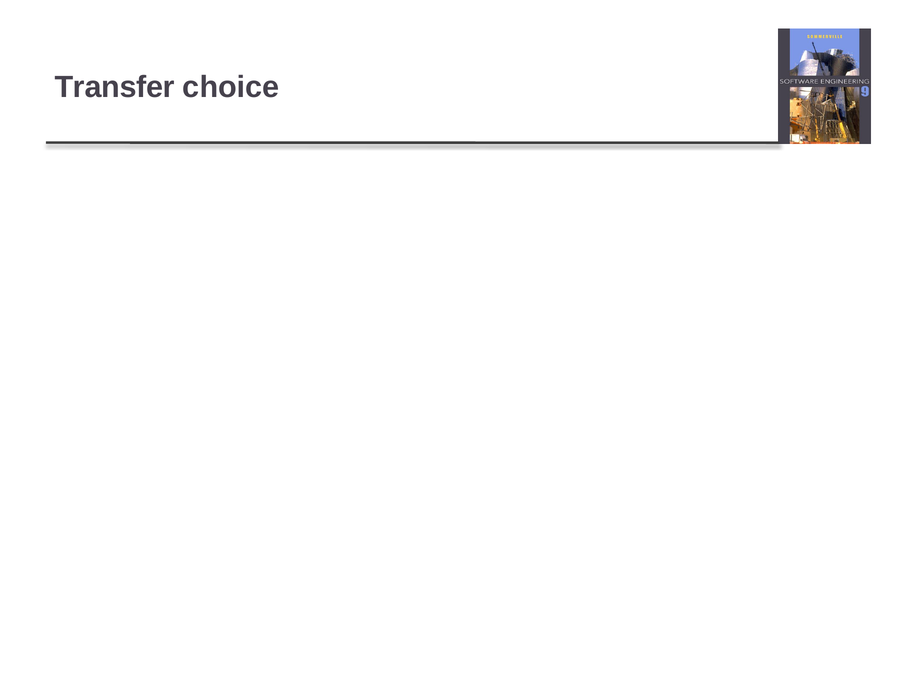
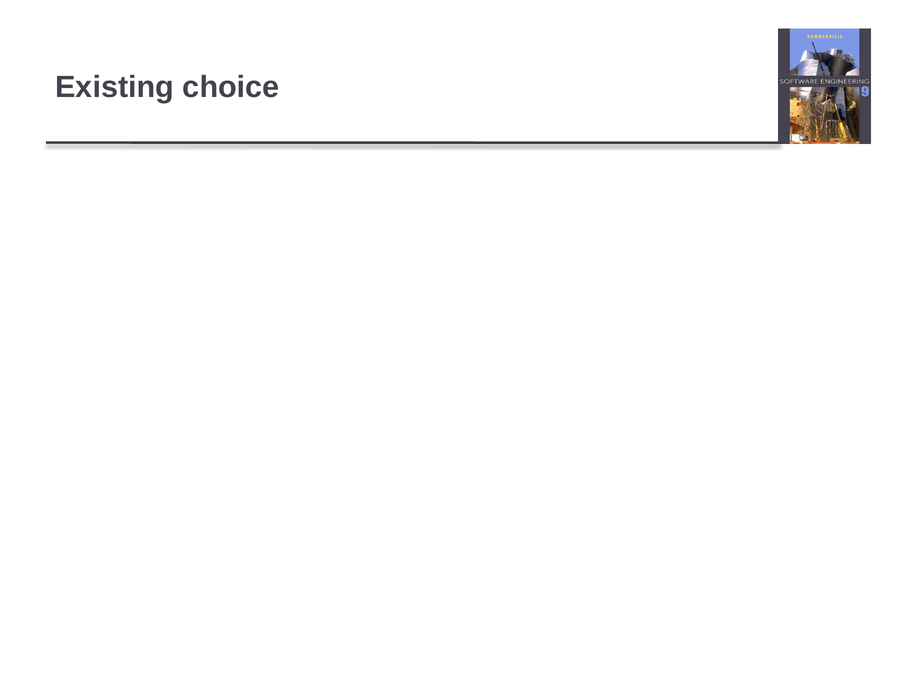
Transfer: Transfer -> Existing (115, 87)
